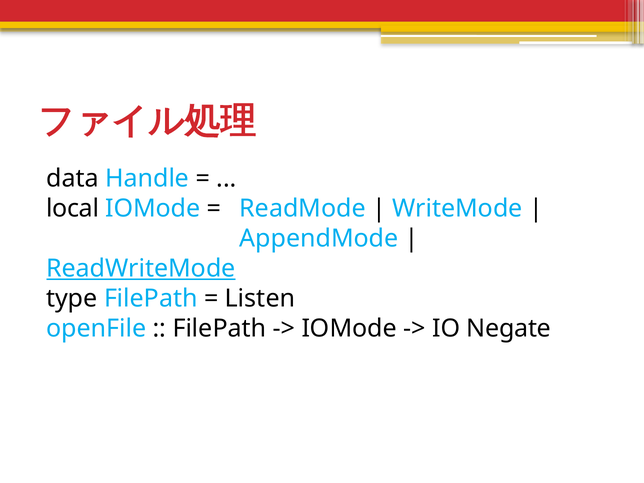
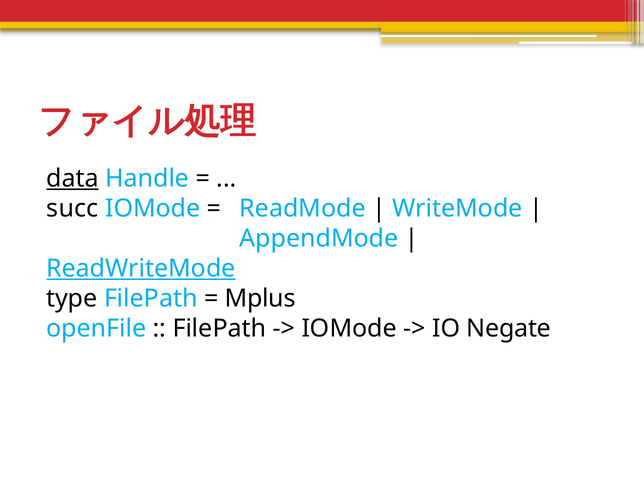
data underline: none -> present (73, 178)
local: local -> succ (72, 208)
Listen: Listen -> Mplus (260, 298)
